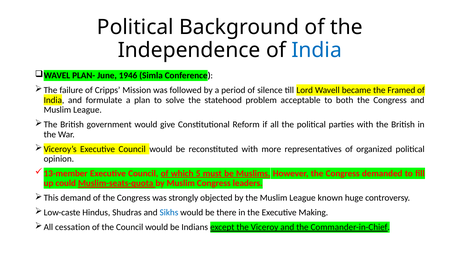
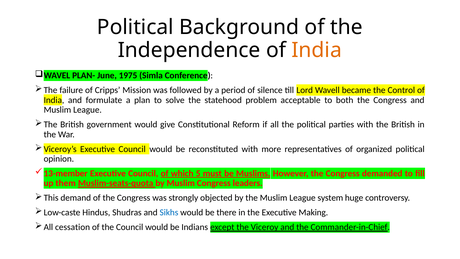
India colour: blue -> orange (317, 50)
1946: 1946 -> 1975 (128, 75)
Framed: Framed -> Control (401, 90)
could: could -> them (66, 183)
known: known -> system (330, 198)
